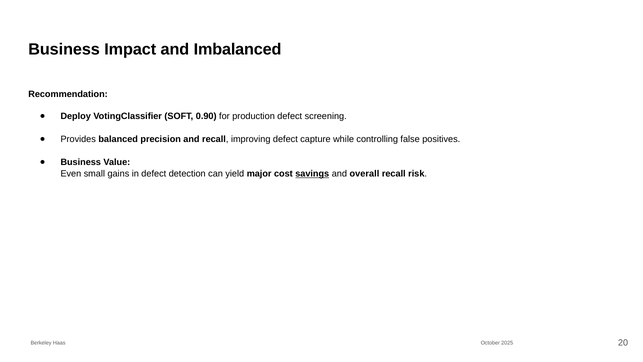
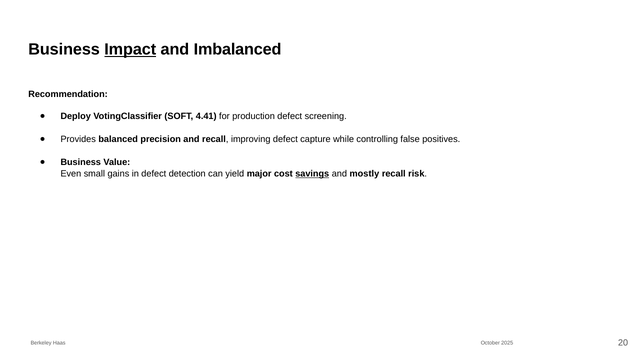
Impact underline: none -> present (130, 49)
0.90: 0.90 -> 4.41 (206, 116)
overall: overall -> mostly (364, 174)
